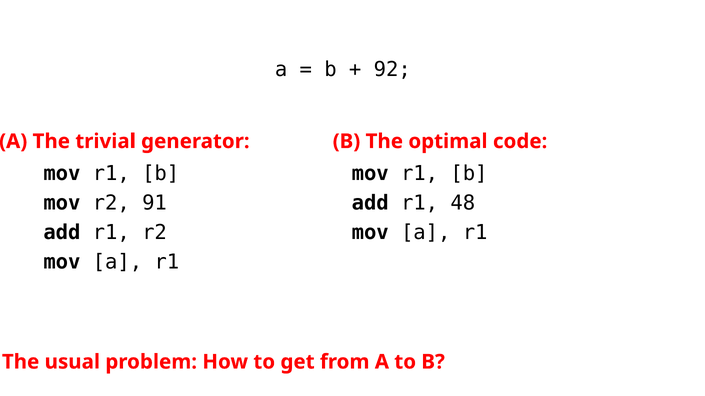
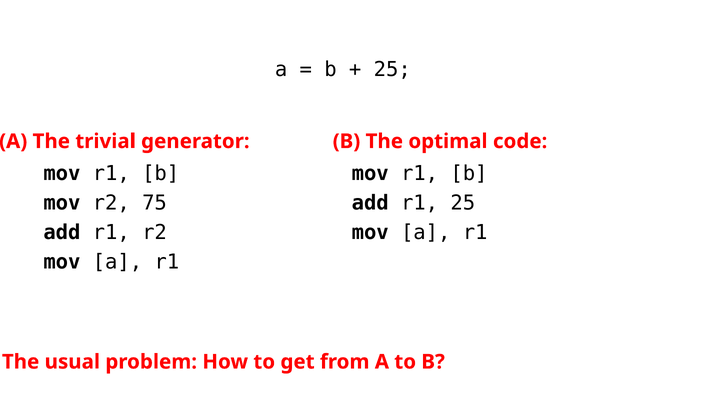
92: 92 -> 25 (392, 69)
91: 91 -> 75 (155, 203)
r1 48: 48 -> 25 (463, 203)
